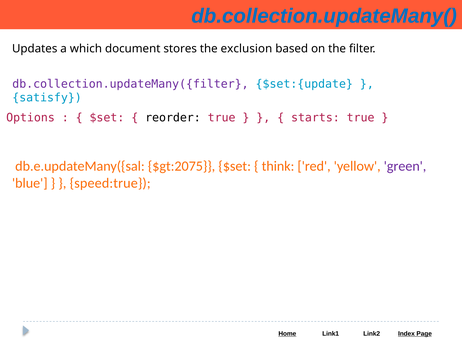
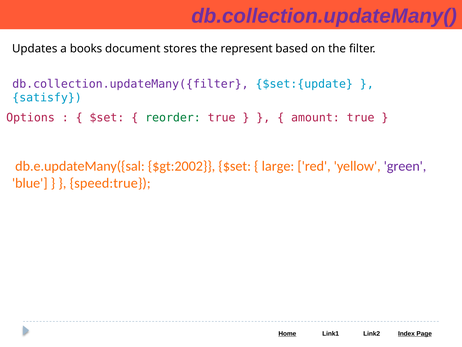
db.collection.updateMany( colour: blue -> purple (324, 16)
which: which -> books (86, 48)
exclusion: exclusion -> represent (247, 48)
reorder colour: black -> green (173, 118)
starts: starts -> amount (315, 118)
$gt:2075: $gt:2075 -> $gt:2002 (182, 166)
think: think -> large (278, 166)
